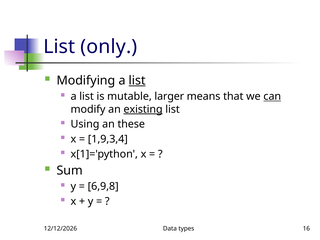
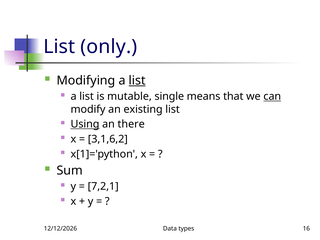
larger: larger -> single (169, 96)
existing underline: present -> none (143, 109)
Using underline: none -> present (85, 124)
these: these -> there (131, 124)
1,9,3,4: 1,9,3,4 -> 3,1,6,2 (108, 139)
6,9,8: 6,9,8 -> 7,2,1 (103, 186)
